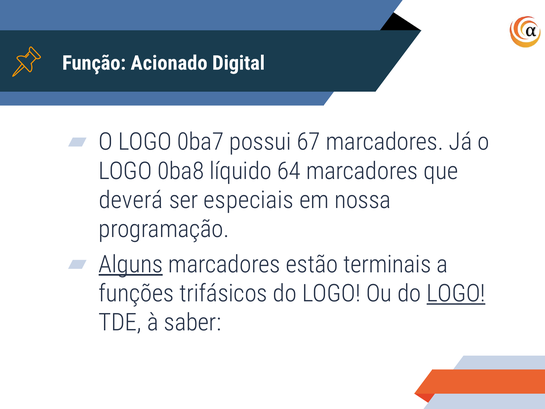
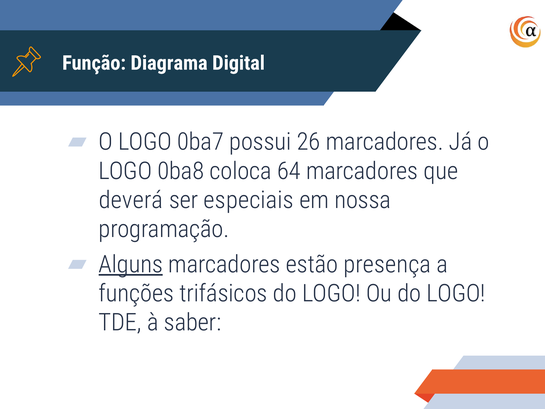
Acionado: Acionado -> Diagrama (169, 63)
67: 67 -> 26 (309, 142)
líquido: líquido -> coloca (241, 171)
terminais: terminais -> presença (387, 264)
LOGO underline: present -> none (456, 293)
